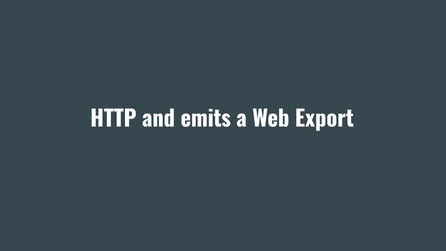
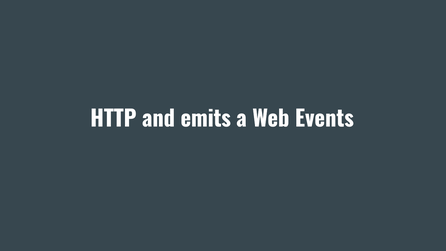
Export: Export -> Events (324, 119)
